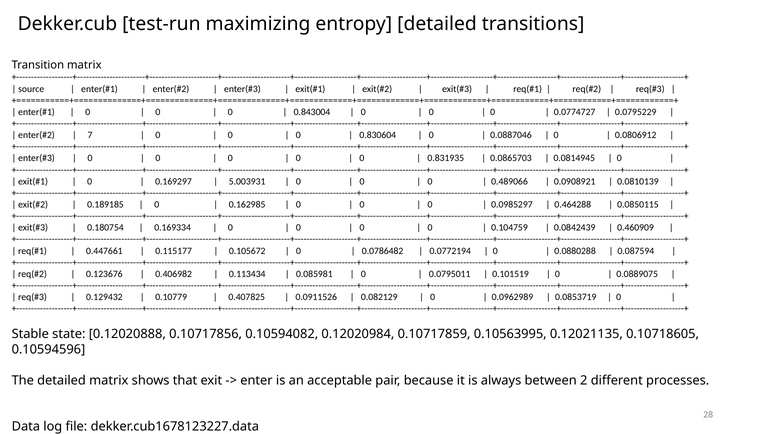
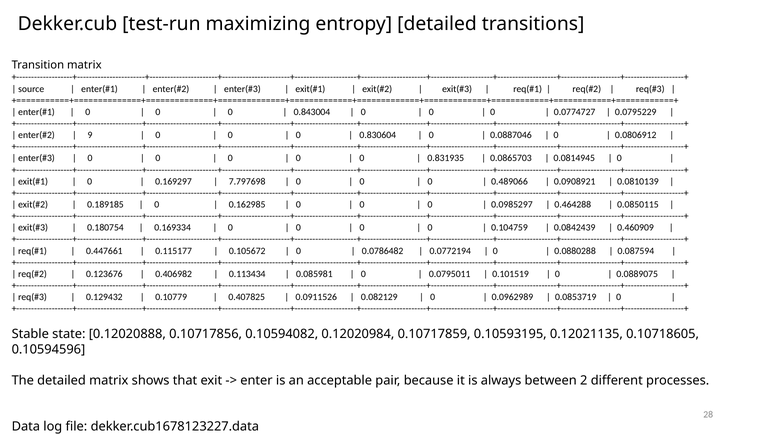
7: 7 -> 9 (90, 135)
5.003931: 5.003931 -> 7.797698 (247, 182)
0.10563995: 0.10563995 -> 0.10593195 (510, 334)
